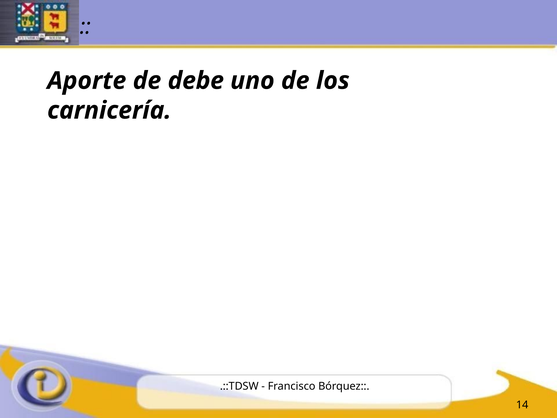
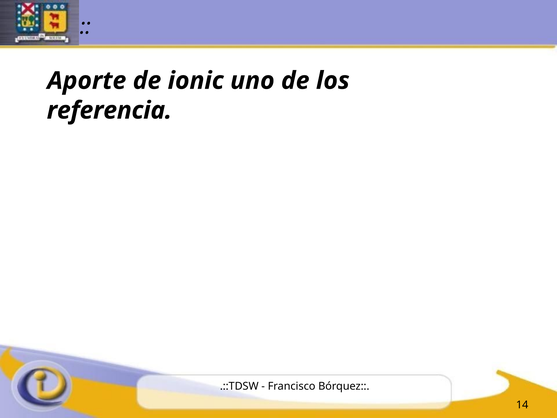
debe: debe -> ionic (196, 81)
carnicería: carnicería -> referencia (109, 110)
